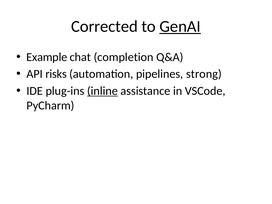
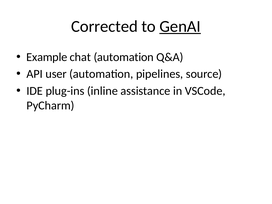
chat completion: completion -> automation (124, 57)
risks: risks -> user (56, 74)
strong: strong -> source (204, 74)
inline underline: present -> none (102, 91)
